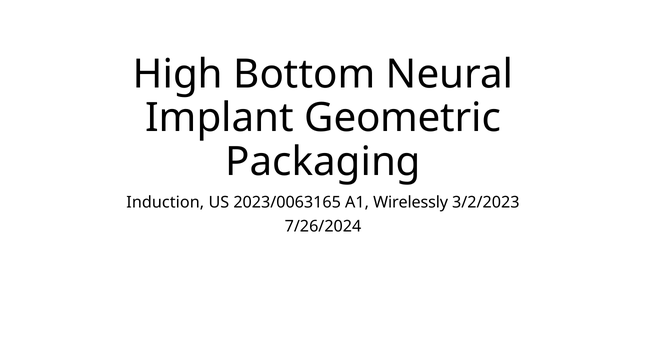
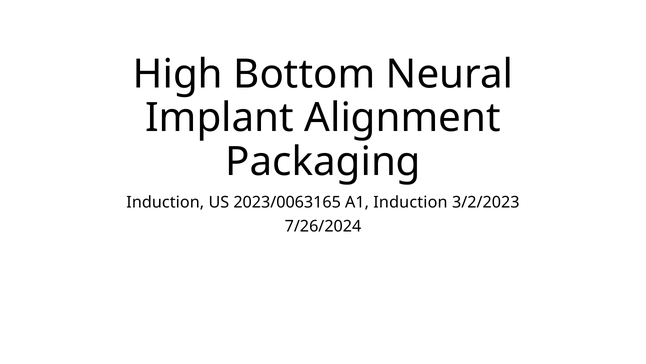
Geometric: Geometric -> Alignment (403, 118)
A1 Wirelessly: Wirelessly -> Induction (410, 202)
